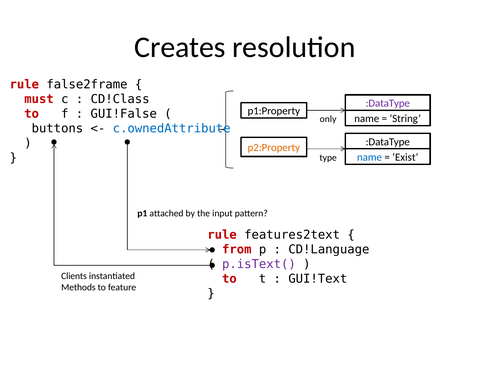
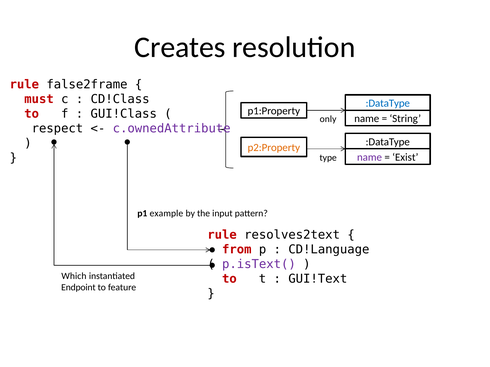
:DataType colour: purple -> blue (388, 103)
GUI!False: GUI!False -> GUI!Class (124, 114)
buttons: buttons -> respect (57, 129)
c.ownedAttribute colour: blue -> purple (172, 129)
name colour: blue -> purple (370, 157)
attached: attached -> example (166, 214)
features2text: features2text -> resolves2text (292, 235)
Clients: Clients -> Which (74, 276)
Methods: Methods -> Endpoint (78, 288)
